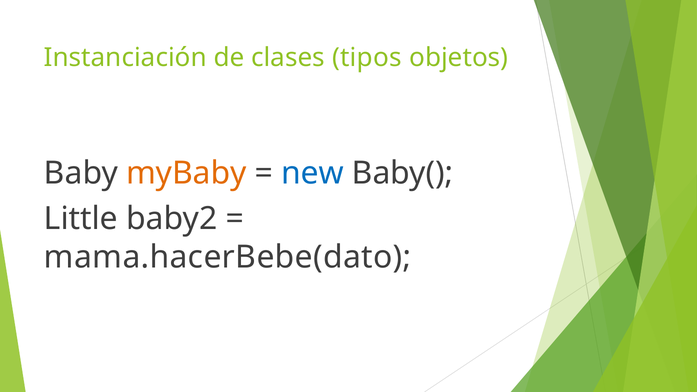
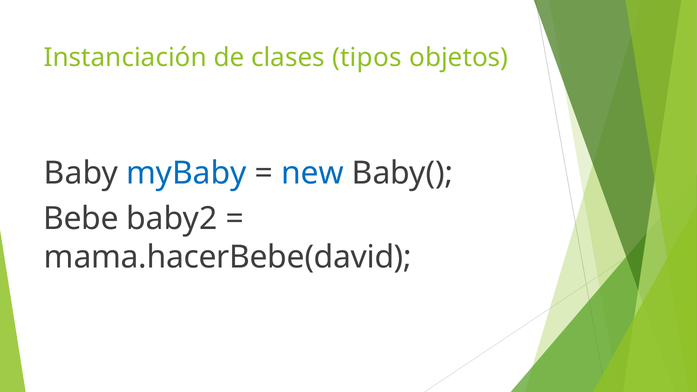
myBaby colour: orange -> blue (186, 173)
Little: Little -> Bebe (81, 219)
mama.hacerBebe(dato: mama.hacerBebe(dato -> mama.hacerBebe(david (228, 257)
